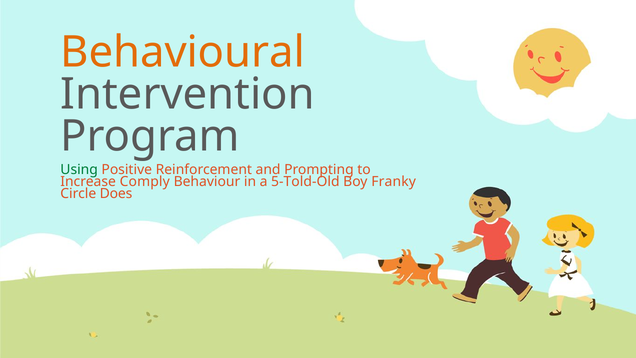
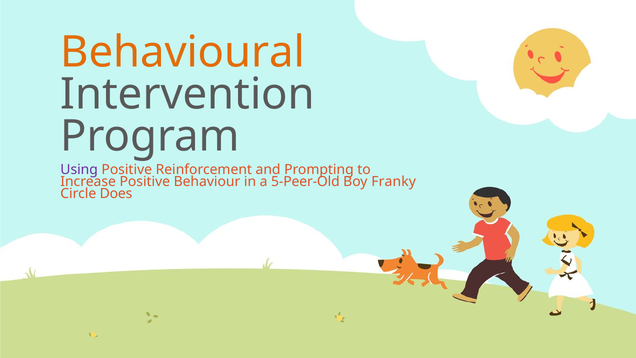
Using colour: green -> purple (79, 170)
Increase Comply: Comply -> Positive (145, 182)
5-Told-Old: 5-Told-Old -> 5-Peer-Old (305, 182)
